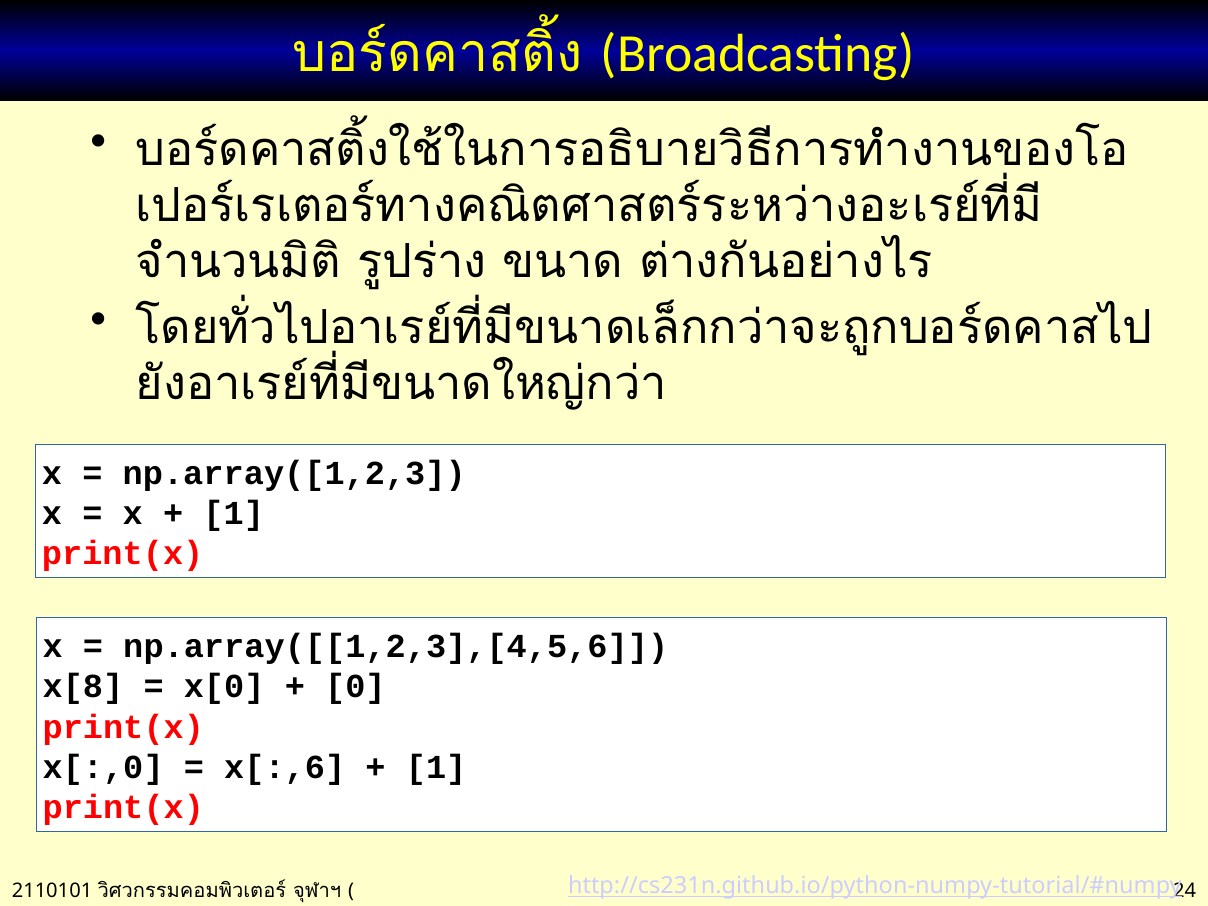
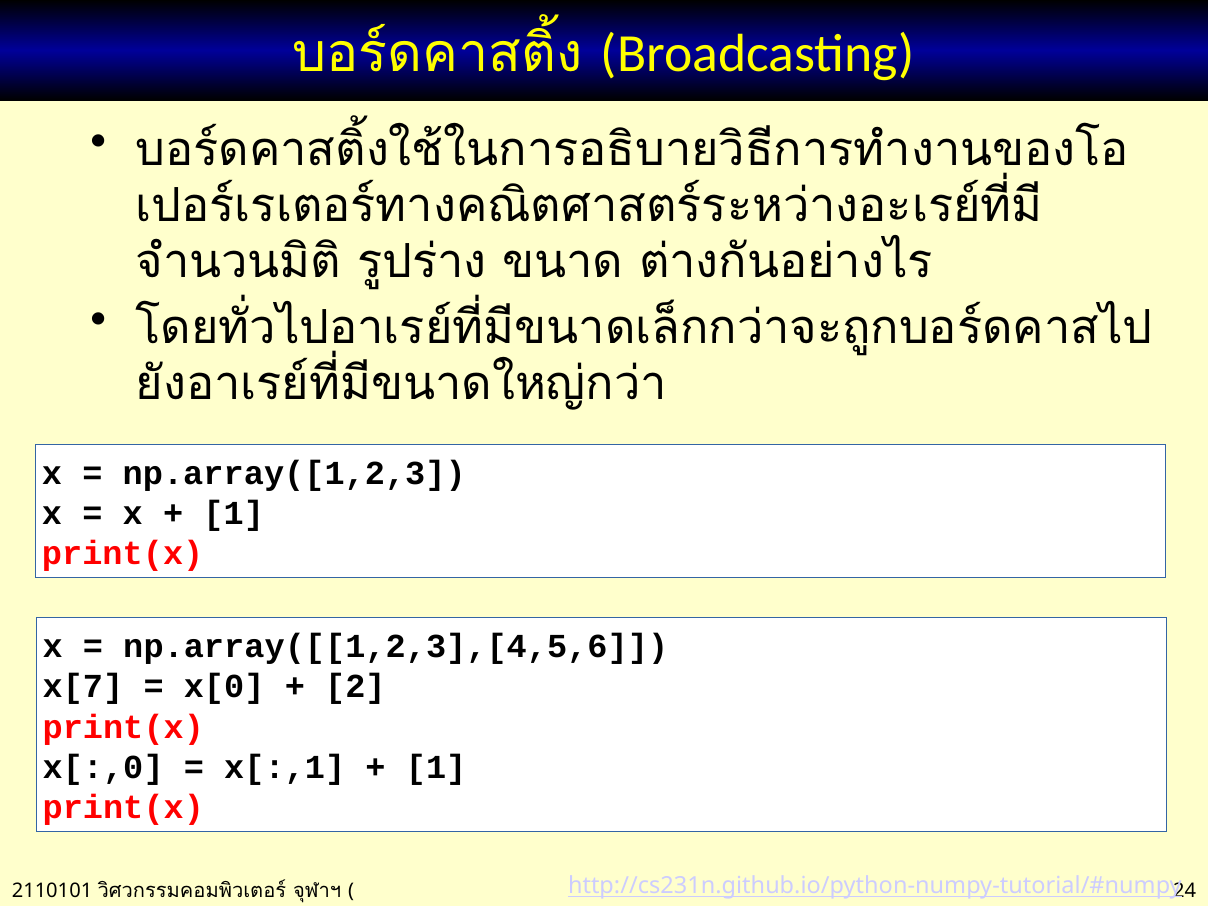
x[8: x[8 -> x[7 (83, 687)
0: 0 -> 2 (355, 687)
x[:,6: x[:,6 -> x[:,1 (285, 767)
